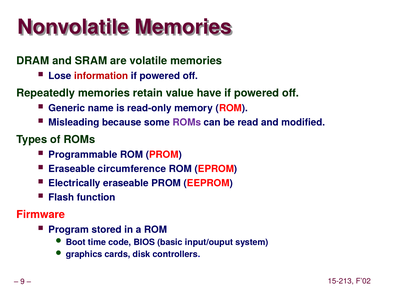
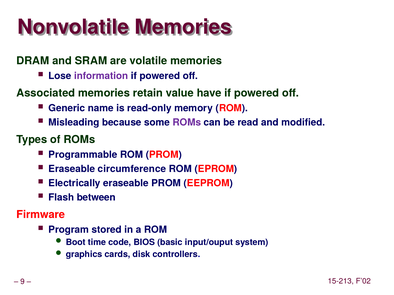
information colour: red -> purple (101, 76)
Repeatedly: Repeatedly -> Associated (46, 93)
function: function -> between (96, 198)
